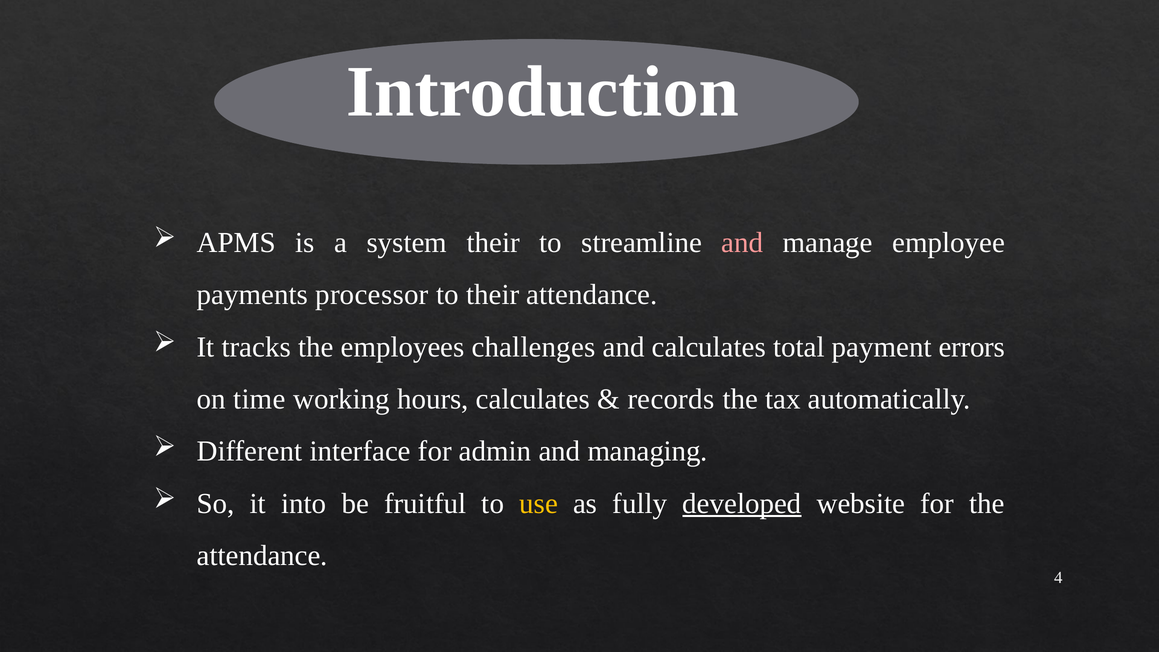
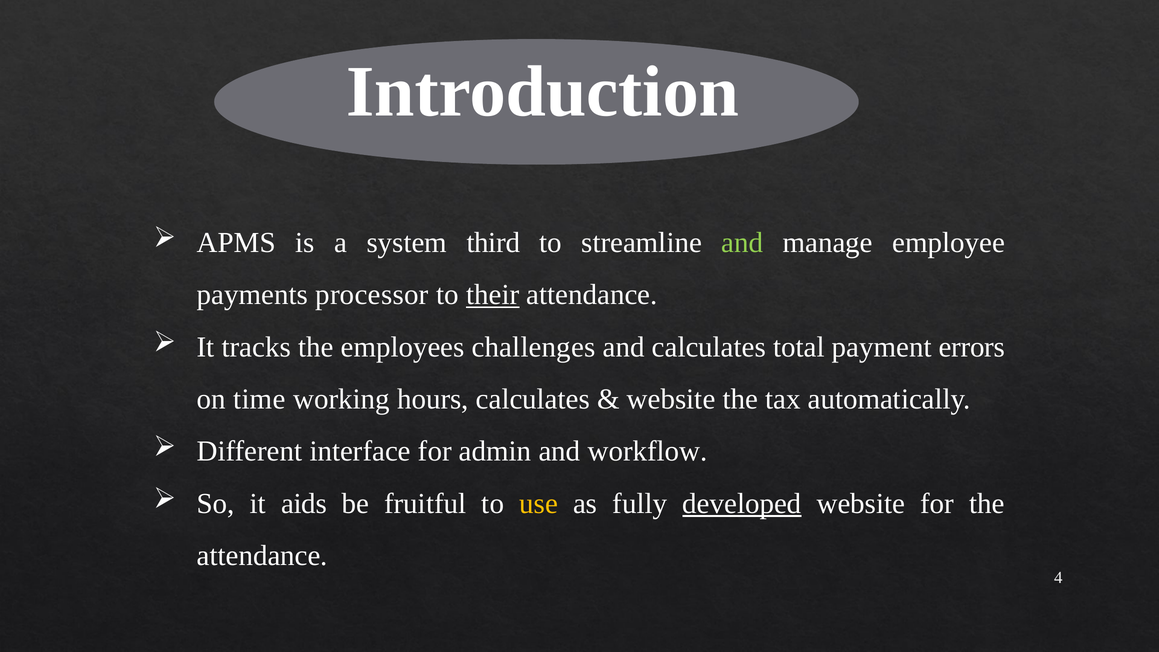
system their: their -> third (493, 243)
and colour: pink -> light green (742, 243)
their underline: none -> present (493, 295)
records: records -> website (671, 399)
managing: managing -> workflow (648, 451)
into: into -> aids (304, 503)
